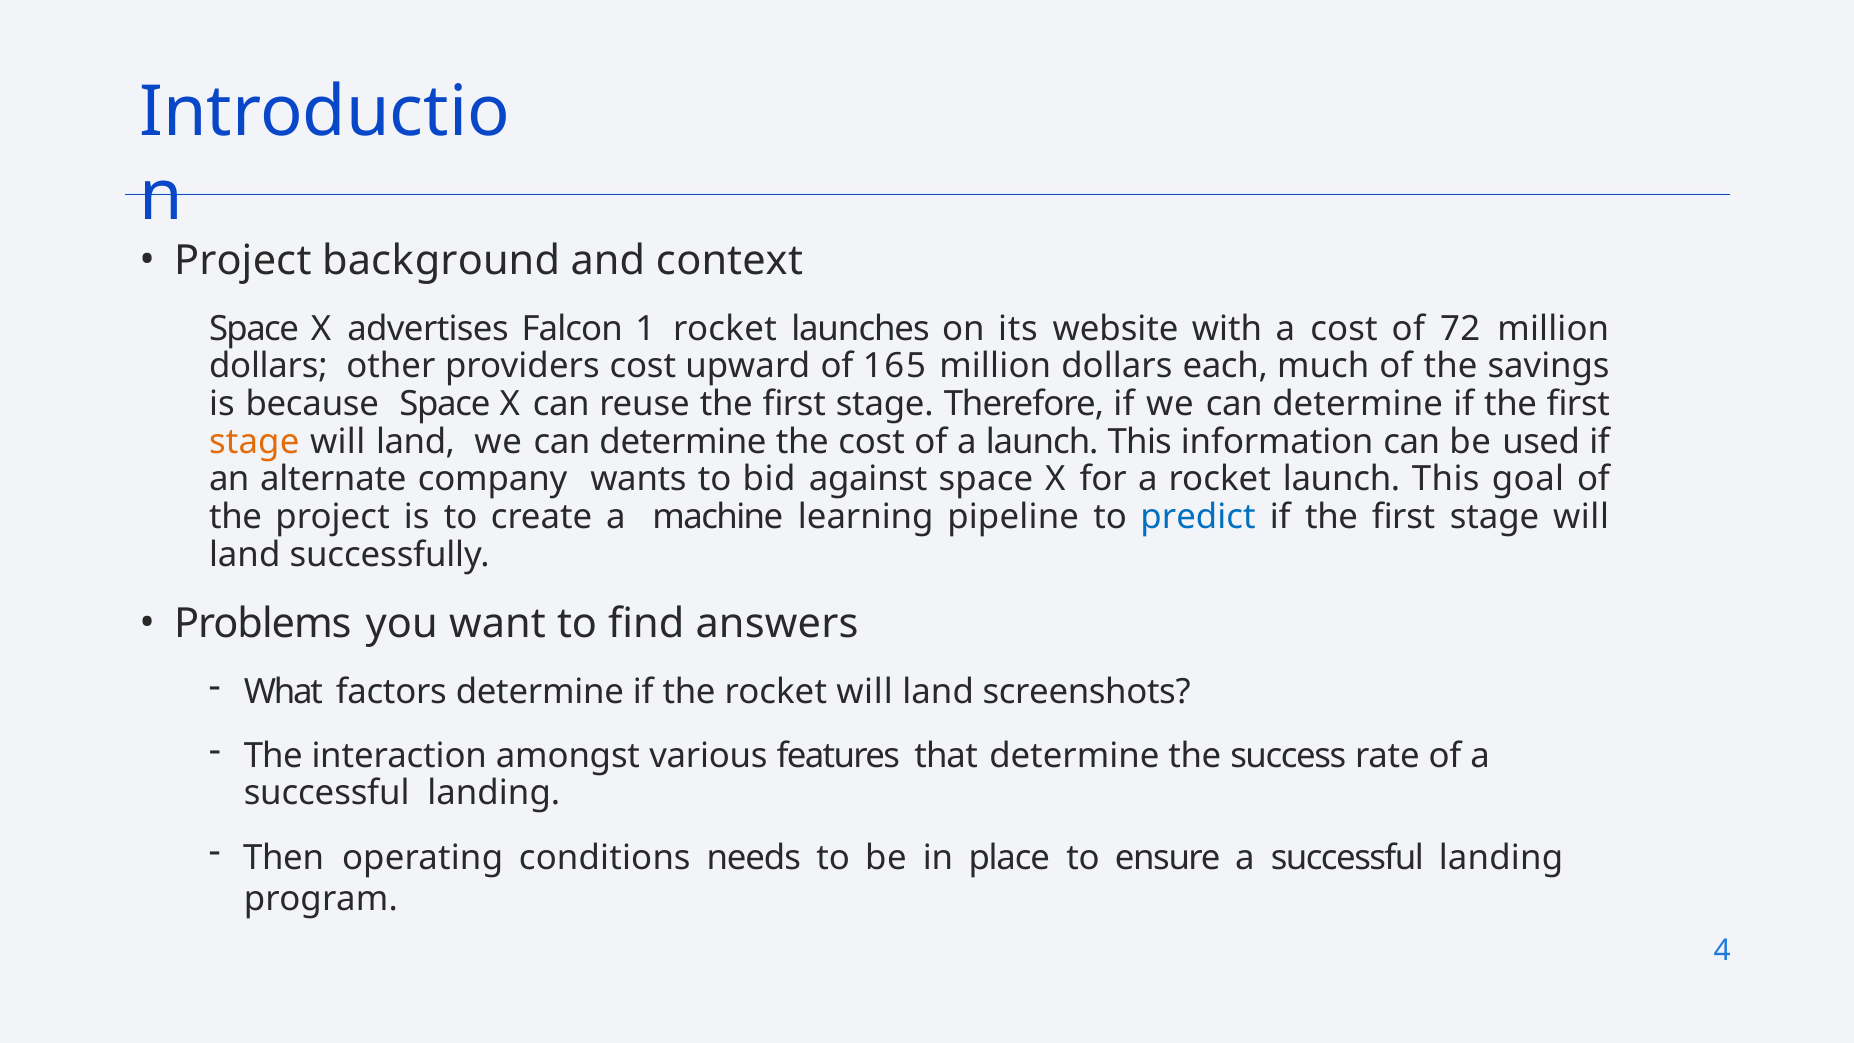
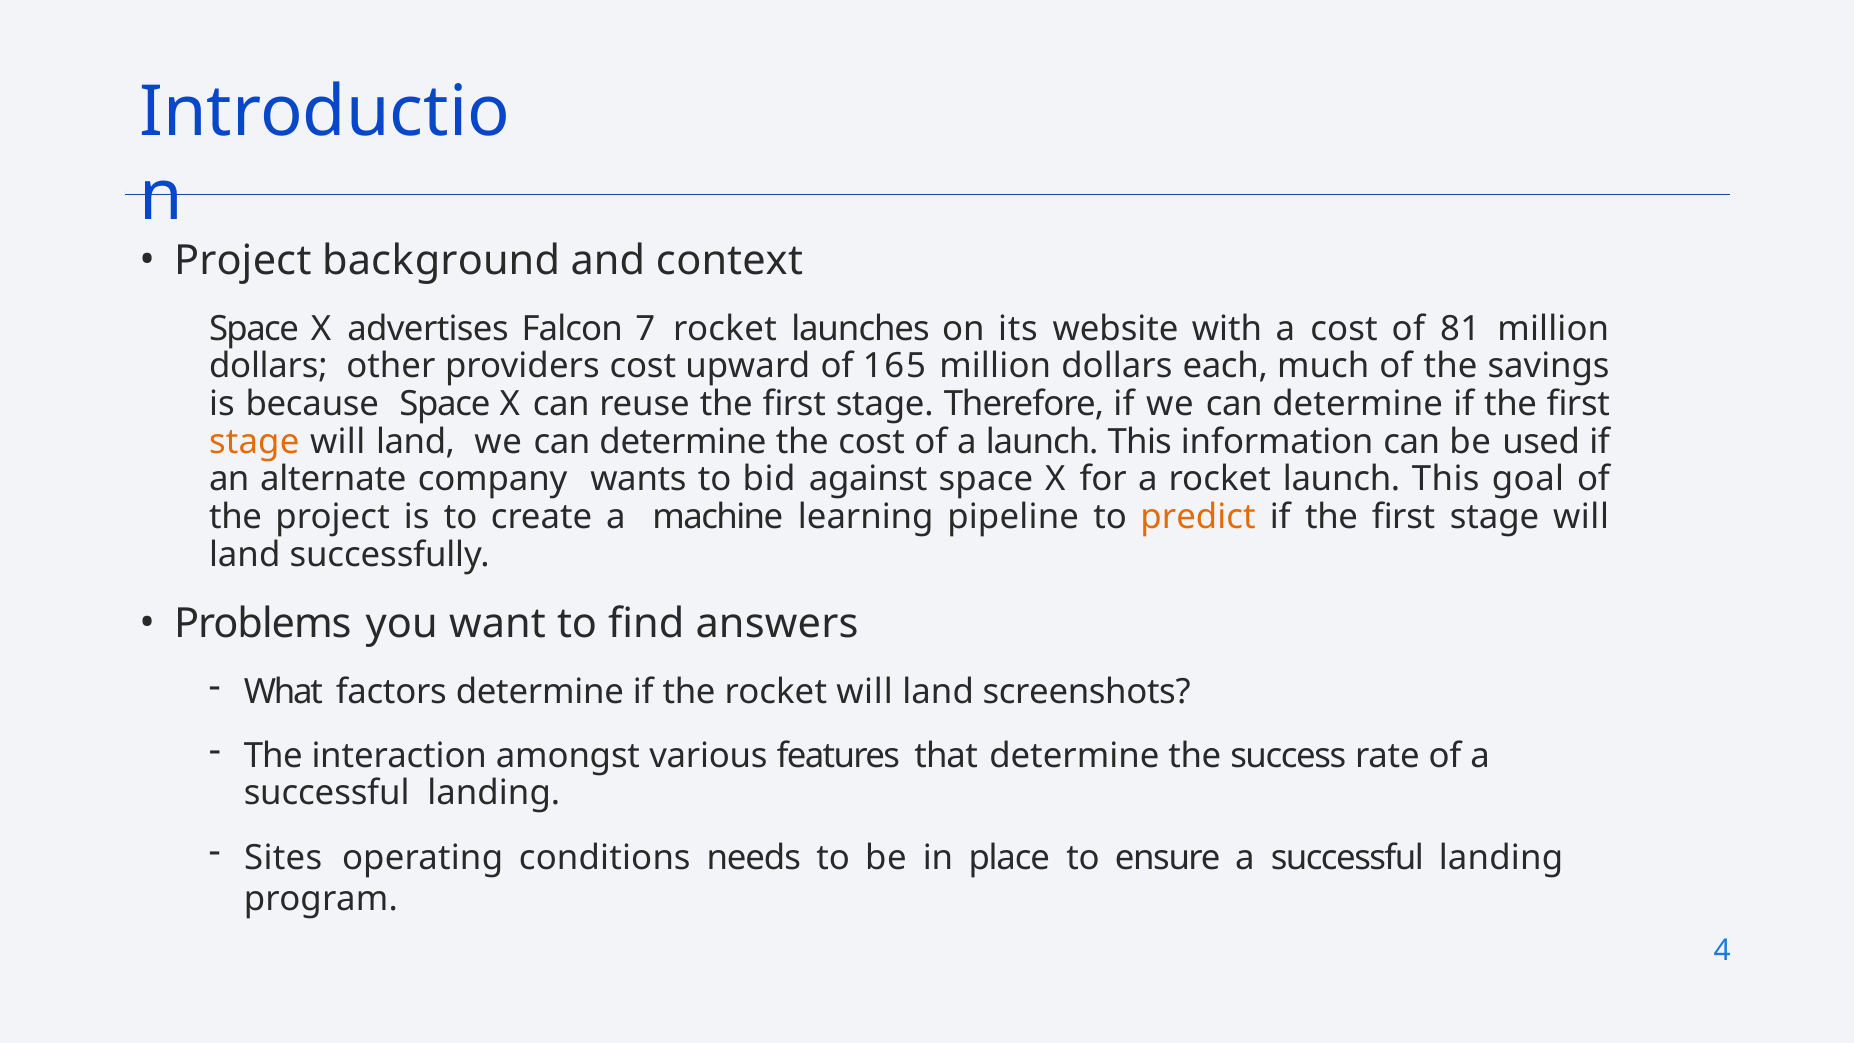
1: 1 -> 7 (645, 329)
72: 72 -> 81 (1460, 329)
predict colour: blue -> orange (1198, 517)
Then: Then -> Sites (283, 857)
